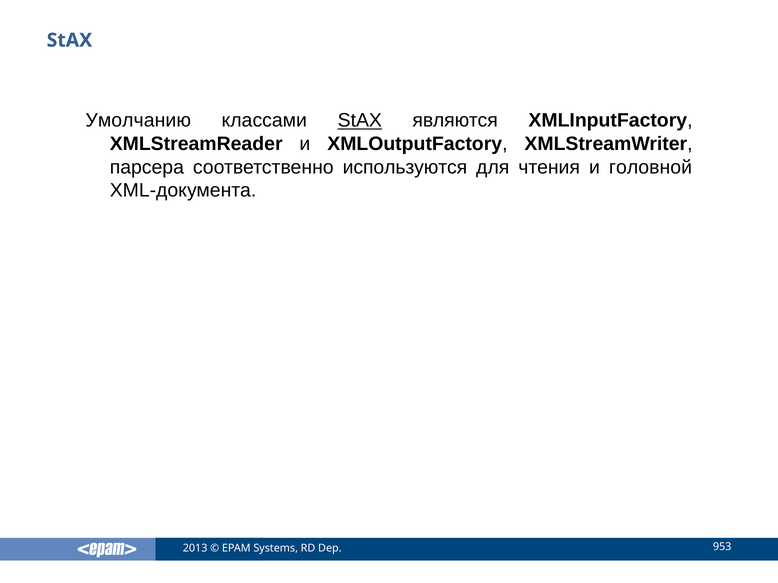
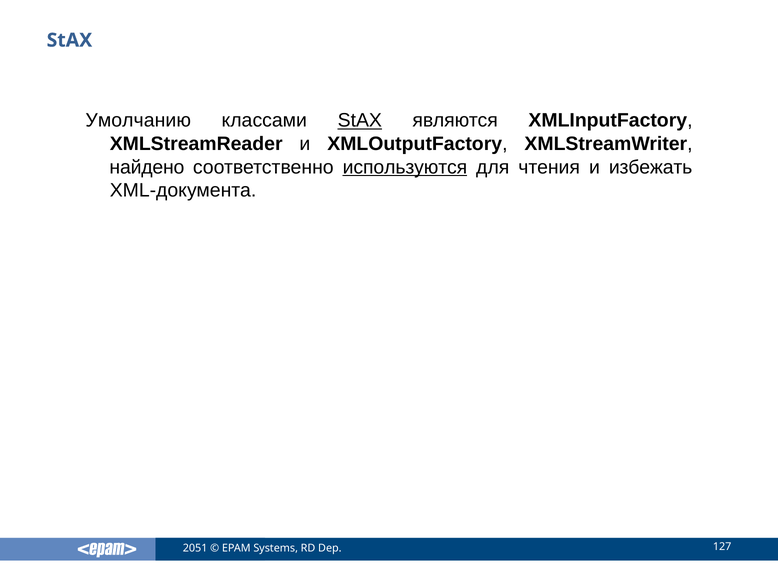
парсера: парсера -> найдено (147, 167)
используются underline: none -> present (405, 167)
головной: головной -> избежать (651, 167)
2013: 2013 -> 2051 (195, 549)
953: 953 -> 127 (722, 547)
